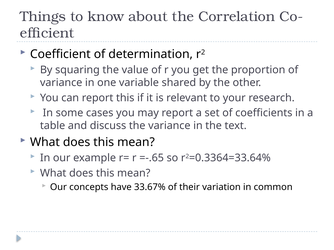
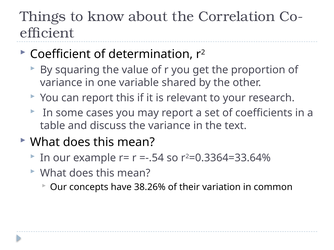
=-.65: =-.65 -> =-.54 (152, 158)
33.67%: 33.67% -> 38.26% (150, 188)
